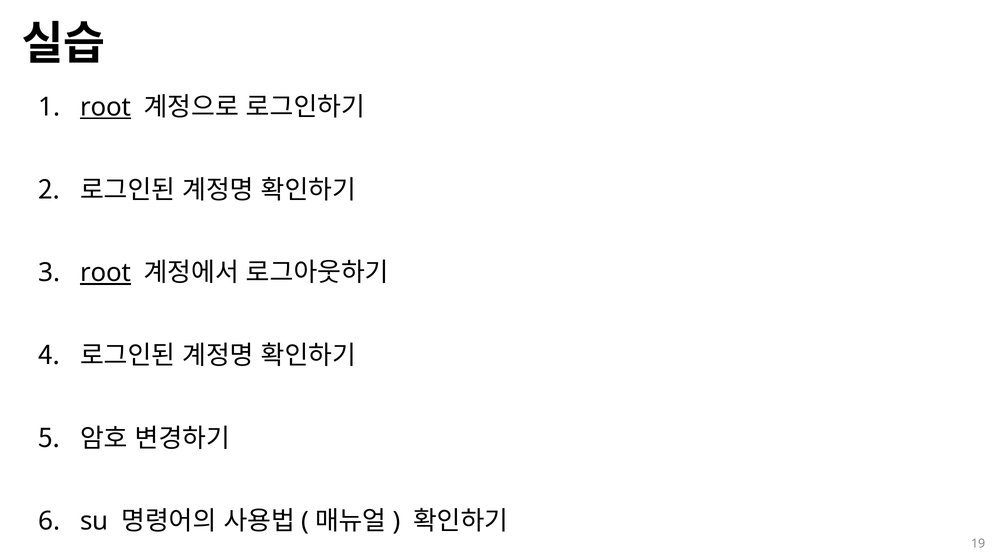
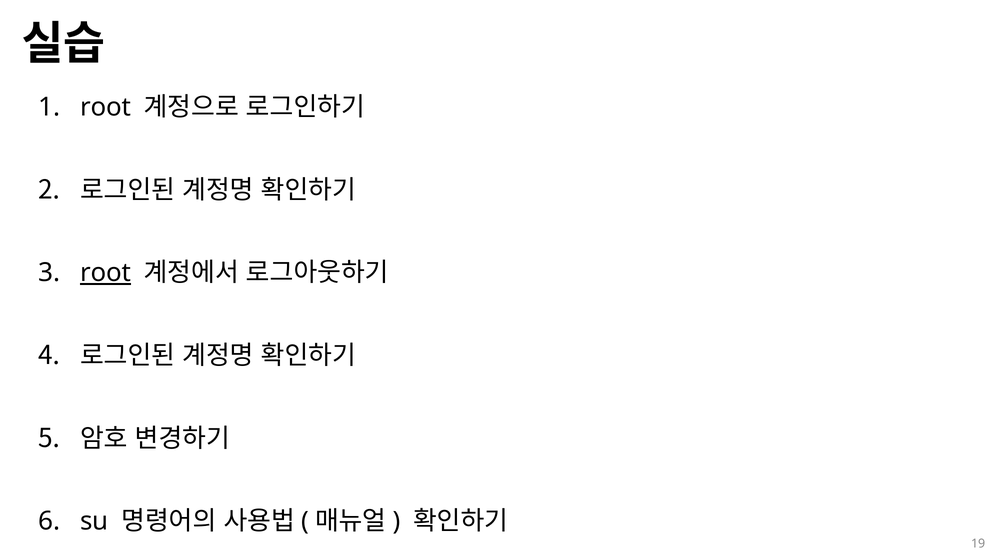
root underline: present -> none (106, 107)
